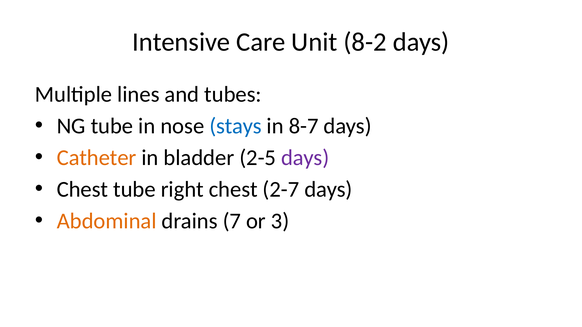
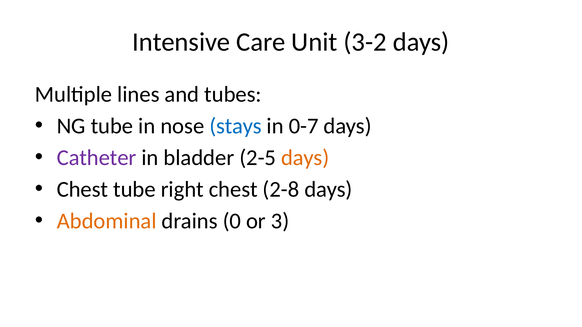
8-2: 8-2 -> 3-2 (365, 42)
8-7: 8-7 -> 0-7 (304, 126)
Catheter colour: orange -> purple (97, 158)
days colour: purple -> orange (305, 158)
2-7: 2-7 -> 2-8 (281, 190)
7: 7 -> 0 (232, 221)
